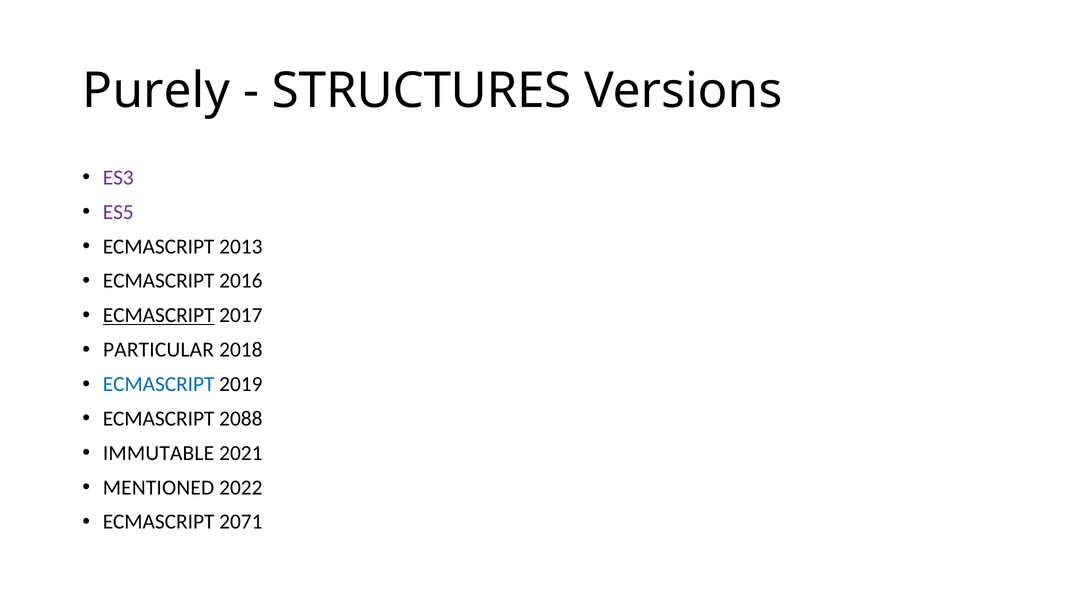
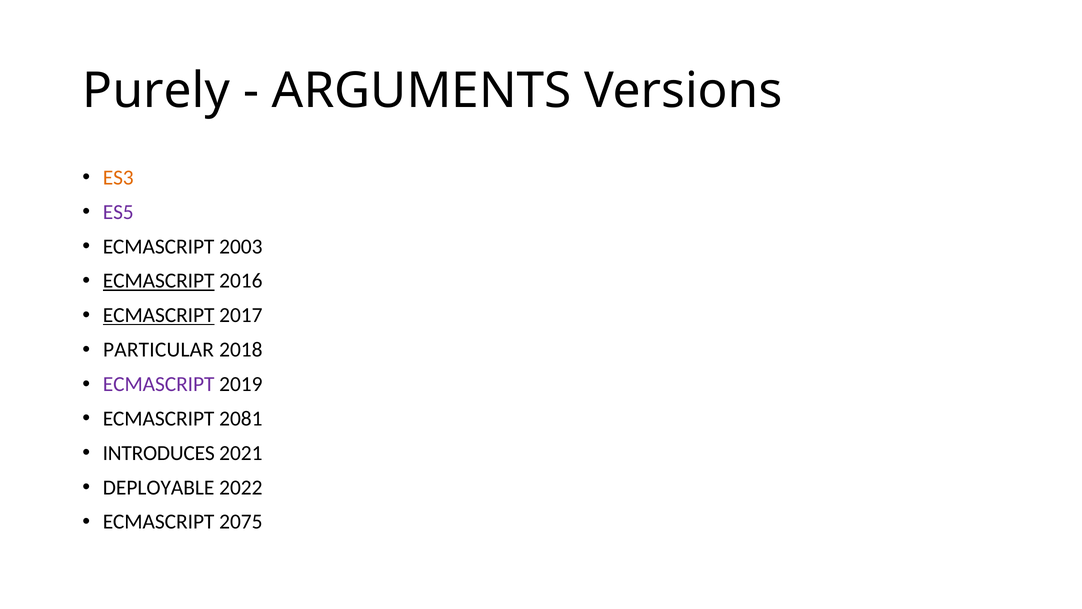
STRUCTURES: STRUCTURES -> ARGUMENTS (422, 91)
ES3 colour: purple -> orange (118, 178)
2013: 2013 -> 2003 (241, 246)
ECMASCRIPT underline: none -> present (159, 281)
ECMASCRIPT colour: blue -> purple (159, 384)
2088: 2088 -> 2081 (241, 418)
IMMUTABLE: IMMUTABLE -> INTRODUCES (159, 453)
MENTIONED: MENTIONED -> DEPLOYABLE (159, 487)
2071: 2071 -> 2075 (241, 522)
